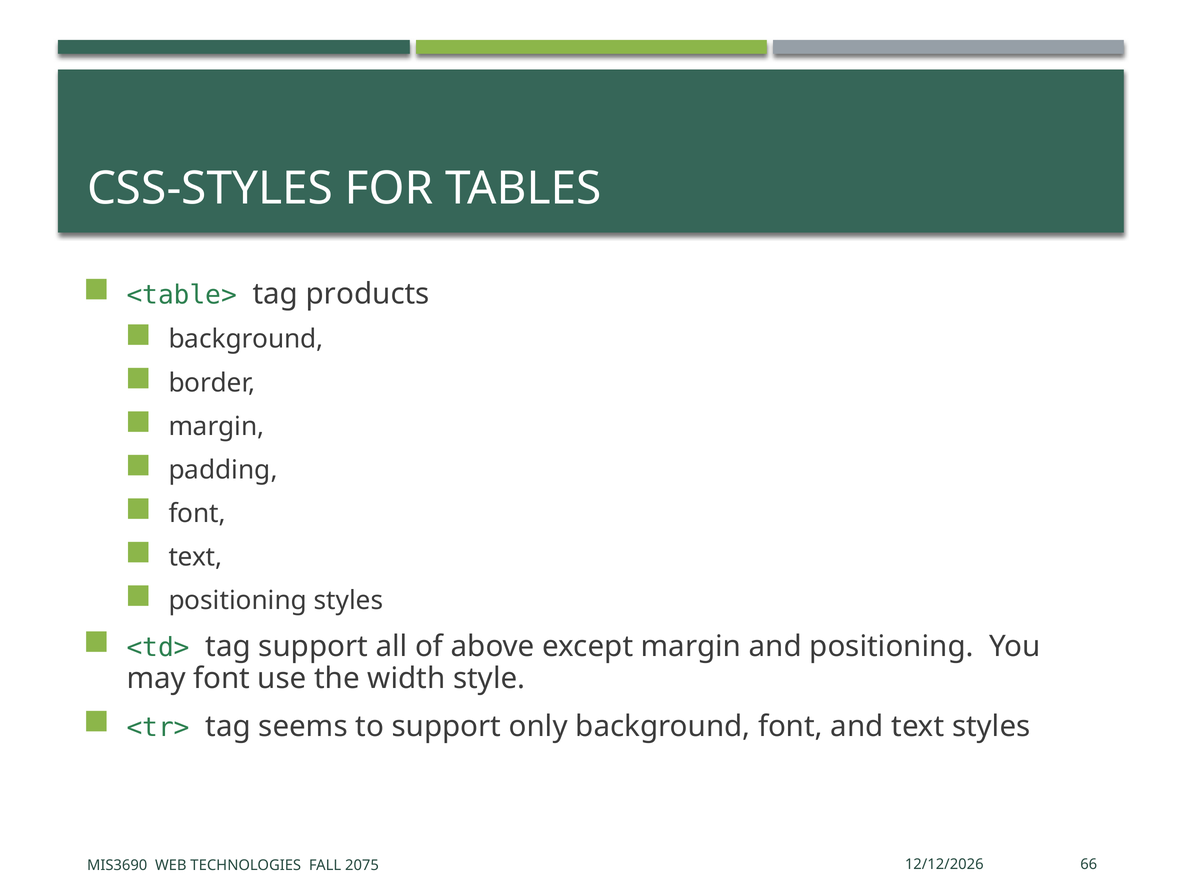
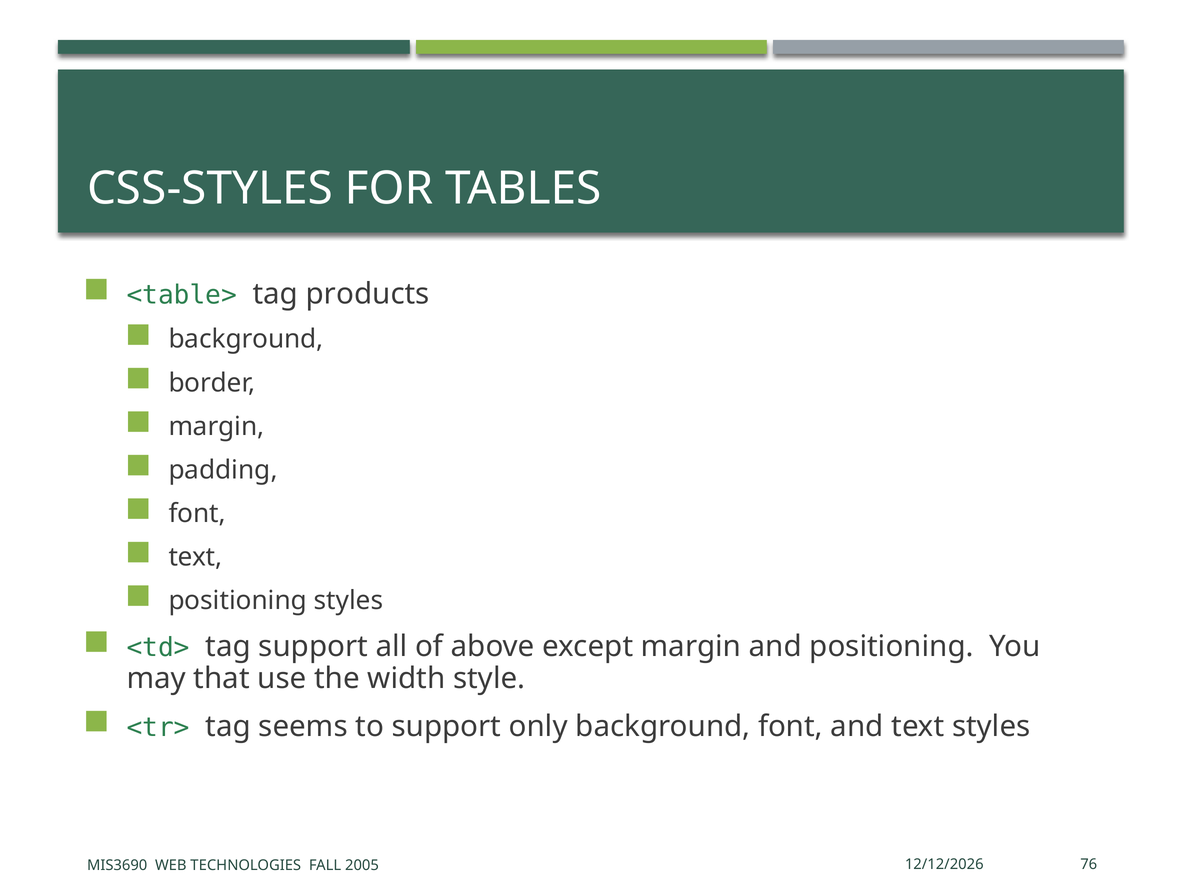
may font: font -> that (222, 678)
66: 66 -> 76 (1089, 864)
2075: 2075 -> 2005 (362, 864)
